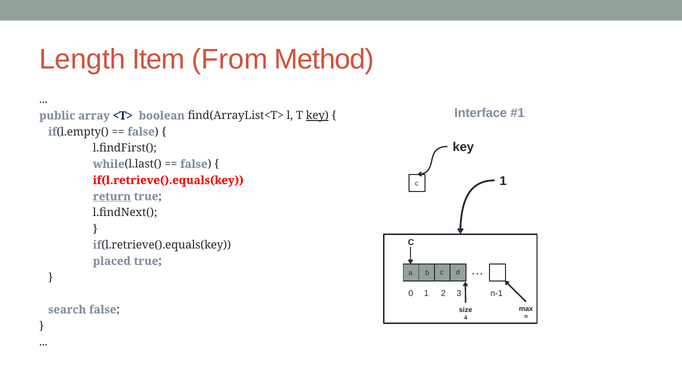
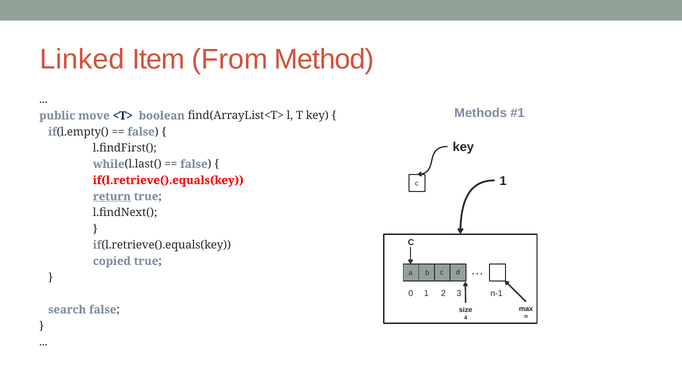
Length: Length -> Linked (82, 60)
Interface: Interface -> Methods (481, 113)
array: array -> move (94, 116)
key underline: present -> none (317, 116)
placed: placed -> copied (112, 262)
